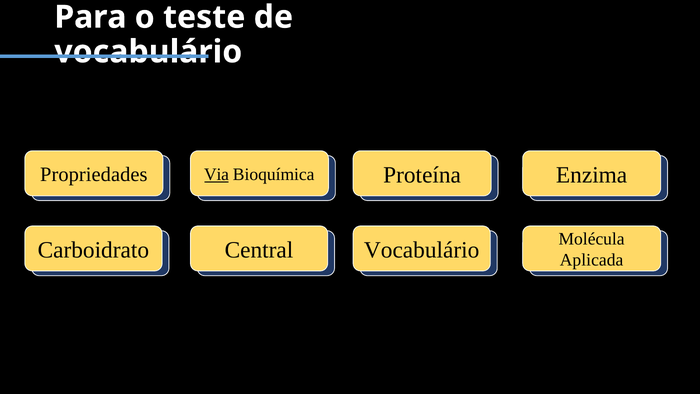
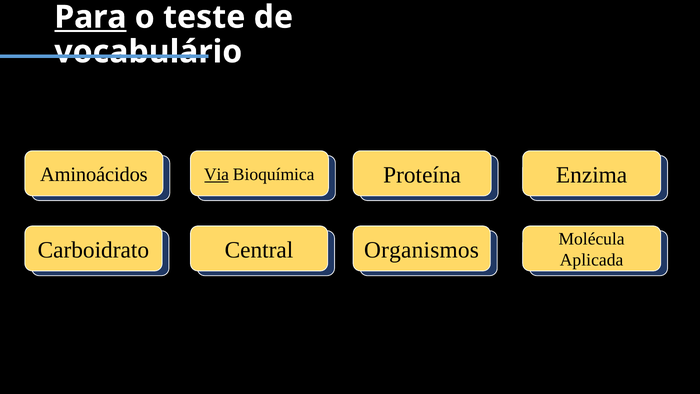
Para underline: none -> present (90, 17)
Propriedades: Propriedades -> Aminoácidos (94, 175)
Vocabulário: Vocabulário -> Organismos (422, 250)
